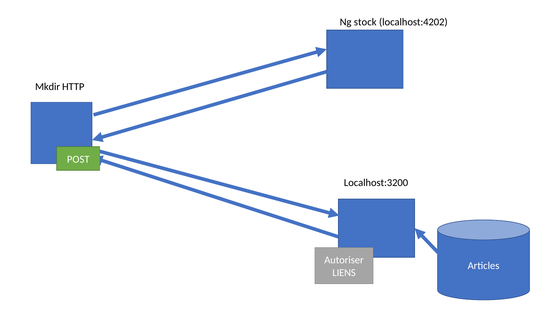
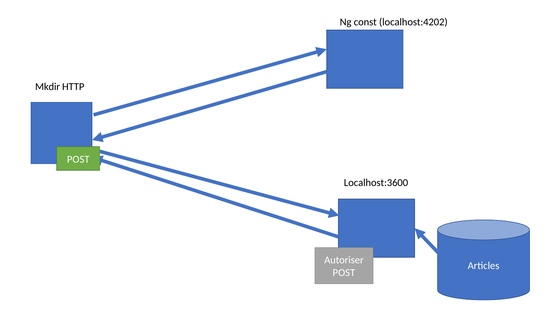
stock: stock -> const (365, 22)
Localhost:3200: Localhost:3200 -> Localhost:3600 (376, 183)
LIENS: LIENS -> POST (344, 272)
